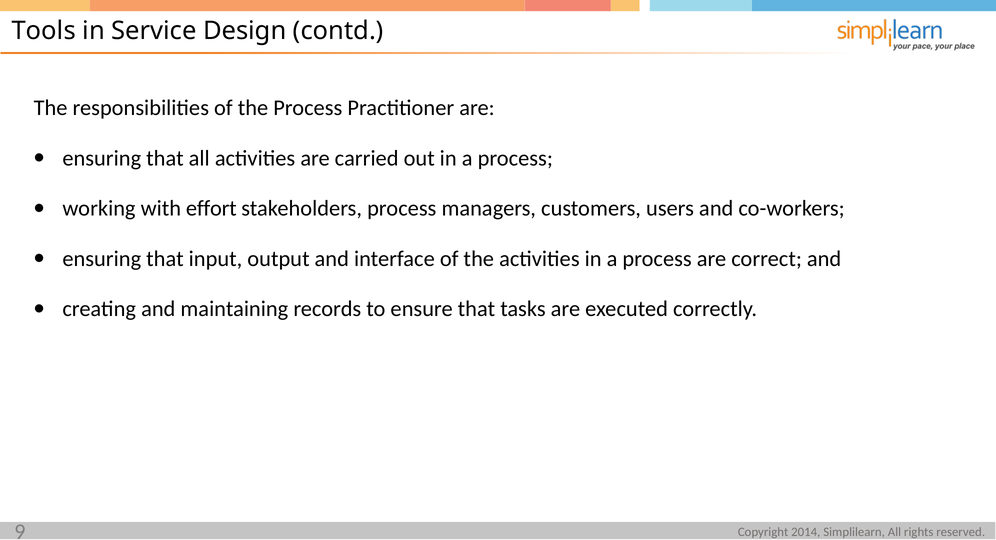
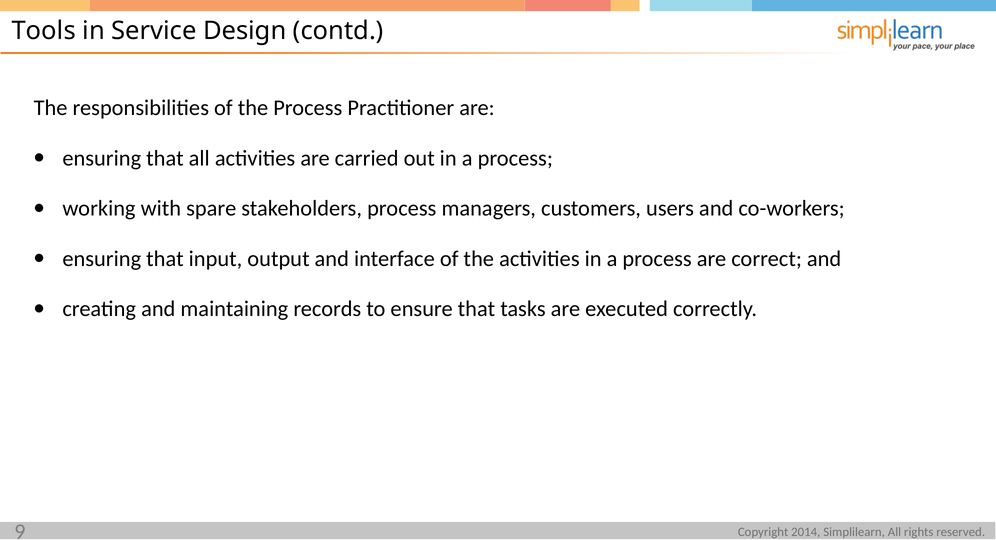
effort: effort -> spare (211, 209)
